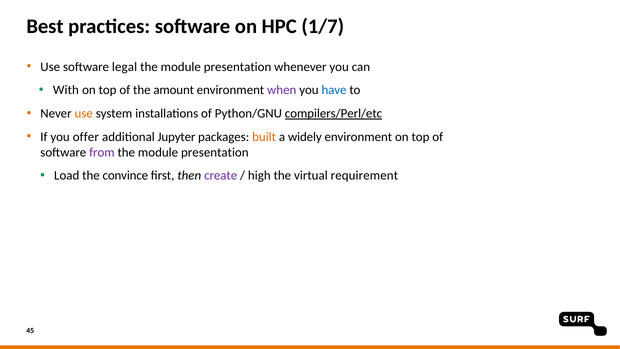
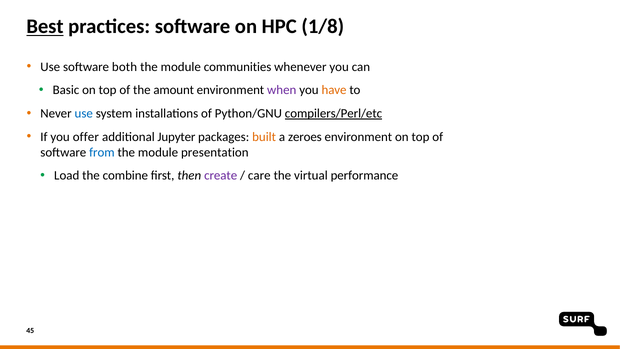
Best underline: none -> present (45, 27)
1/7: 1/7 -> 1/8 (323, 27)
legal: legal -> both (125, 67)
presentation: presentation -> communities (238, 67)
With: With -> Basic (66, 90)
have colour: blue -> orange (334, 90)
use colour: orange -> blue (84, 113)
widely: widely -> zeroes (305, 137)
from colour: purple -> blue (102, 152)
convince: convince -> combine (125, 175)
high: high -> care (259, 175)
requirement: requirement -> performance (364, 175)
